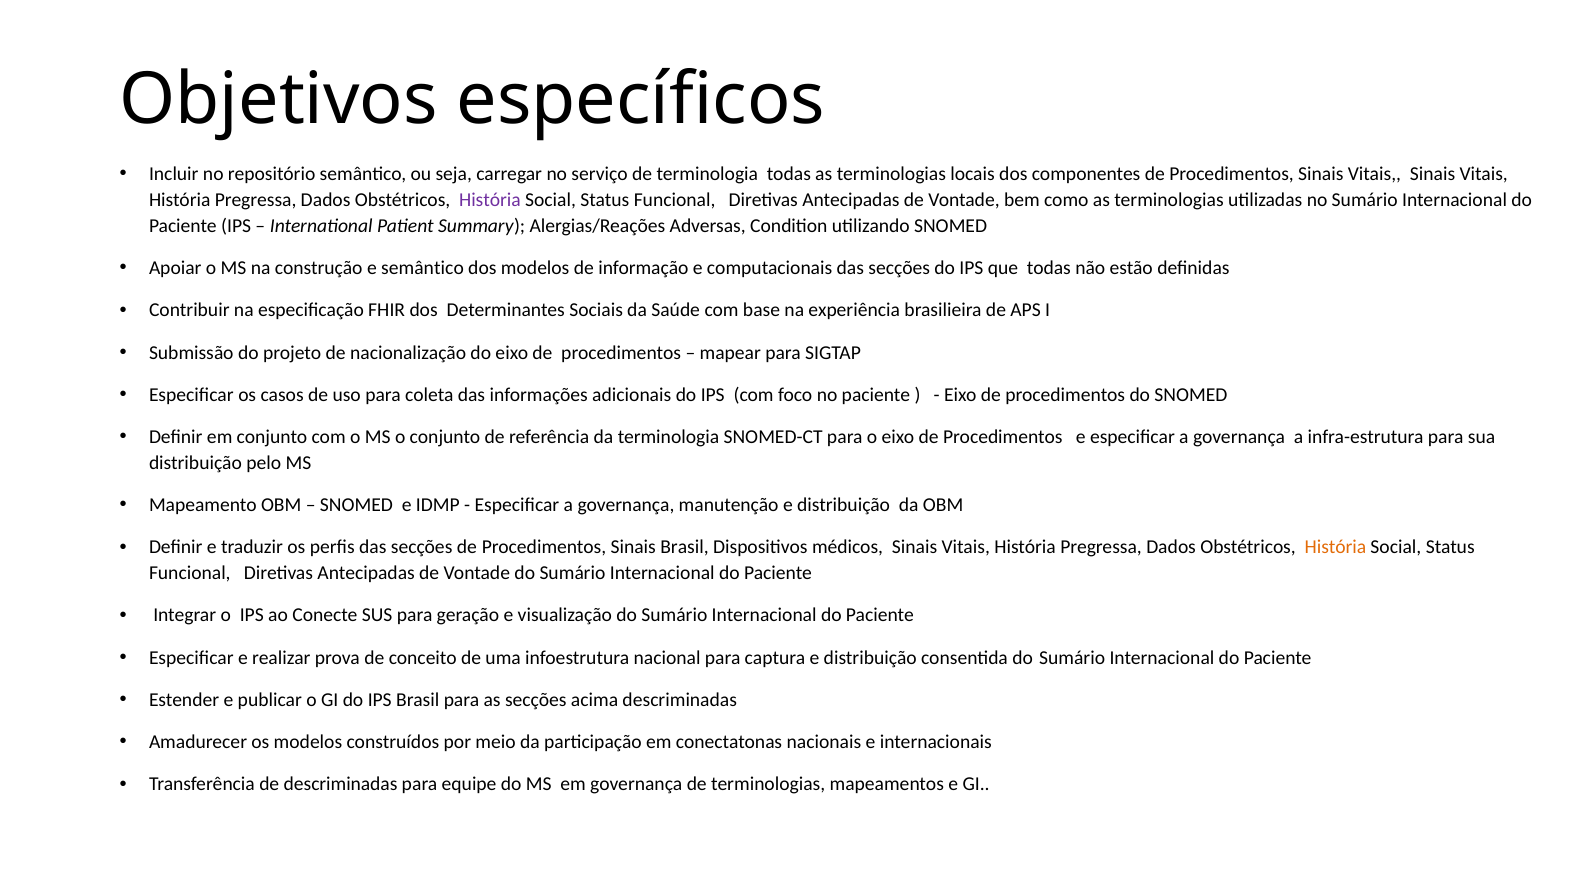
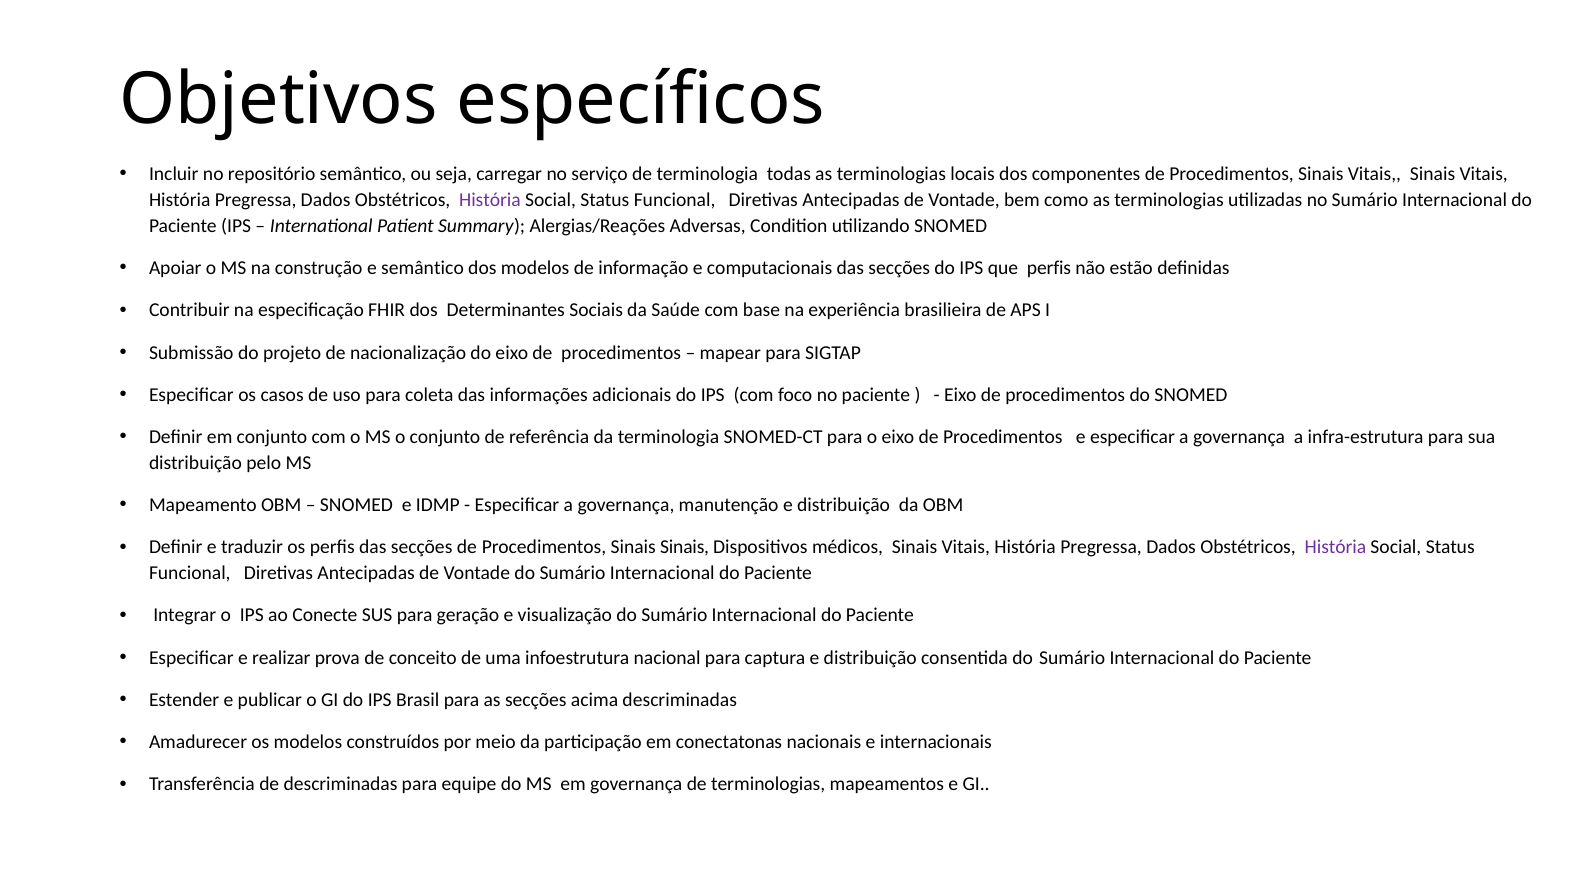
que todas: todas -> perfis (1049, 268)
Sinais Brasil: Brasil -> Sinais (685, 547)
História colour: orange -> purple (1335, 547)
